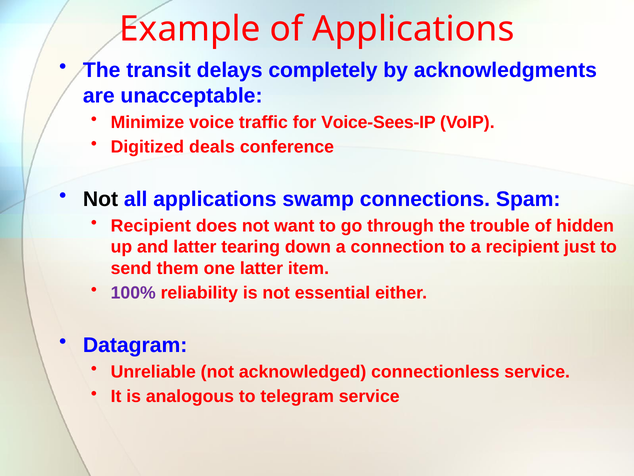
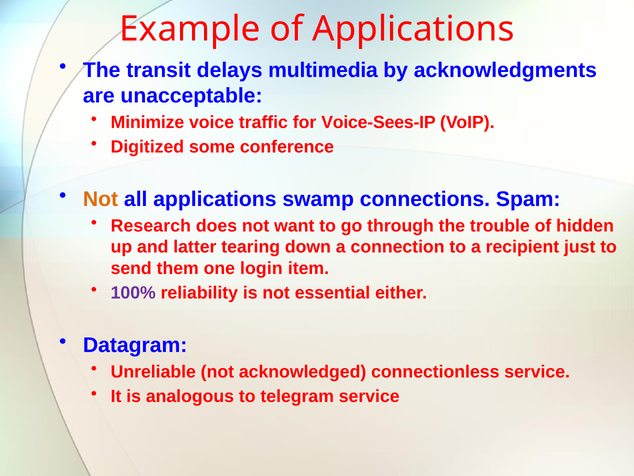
completely: completely -> multimedia (323, 70)
deals: deals -> some (212, 147)
Not colour: black -> orange (101, 199)
Recipient: Recipient -> Research (151, 226)
one latter: latter -> login (261, 268)
